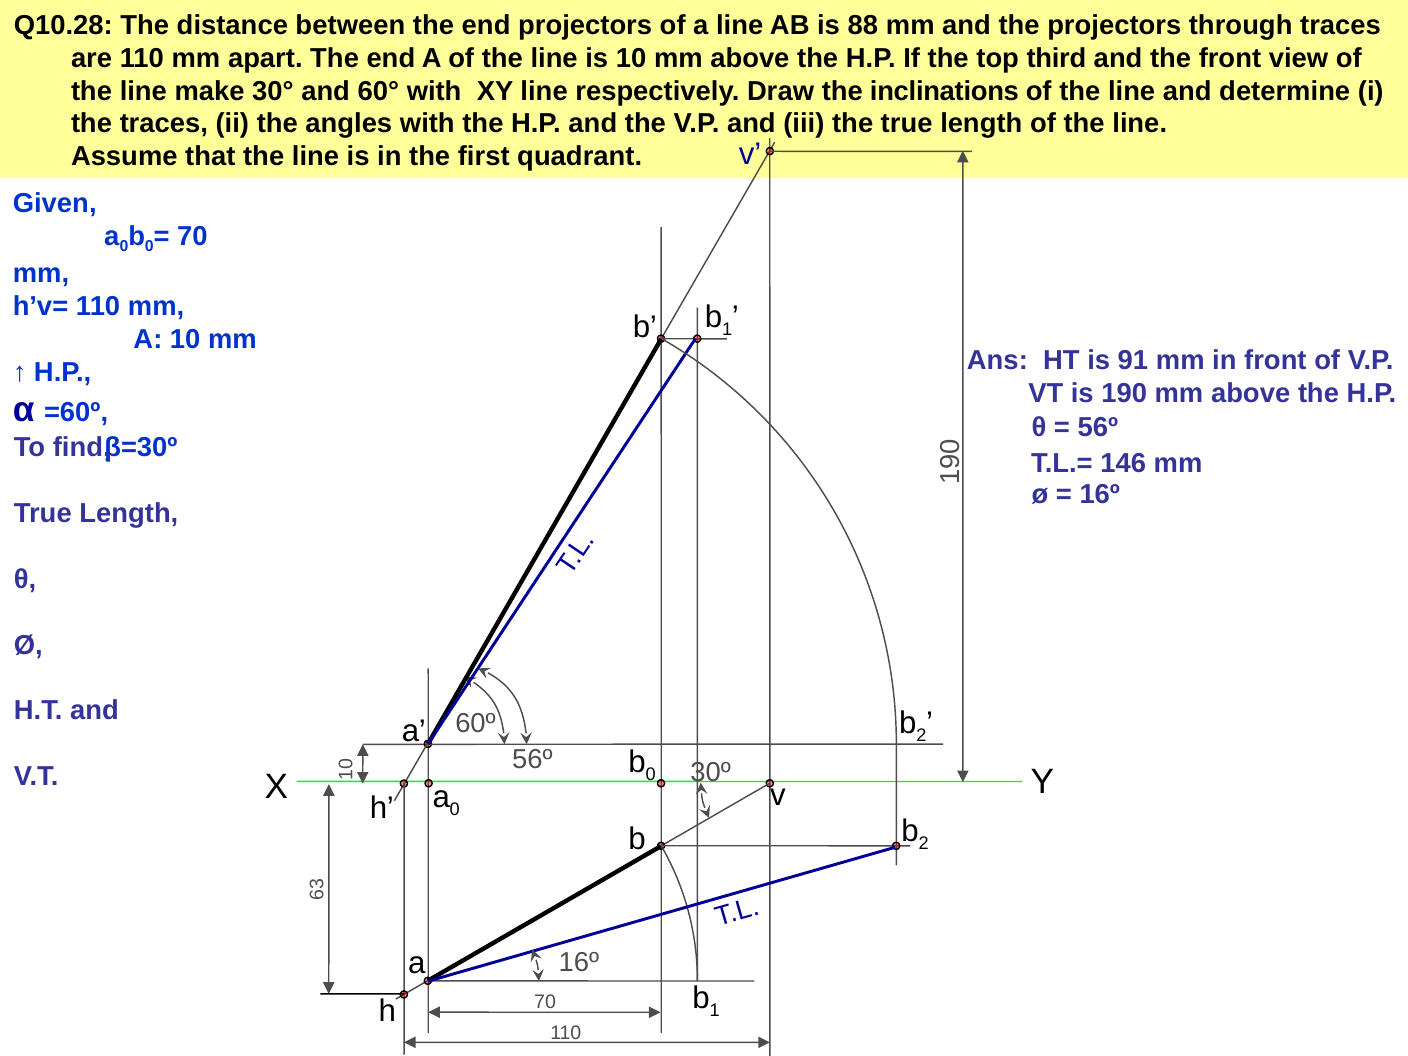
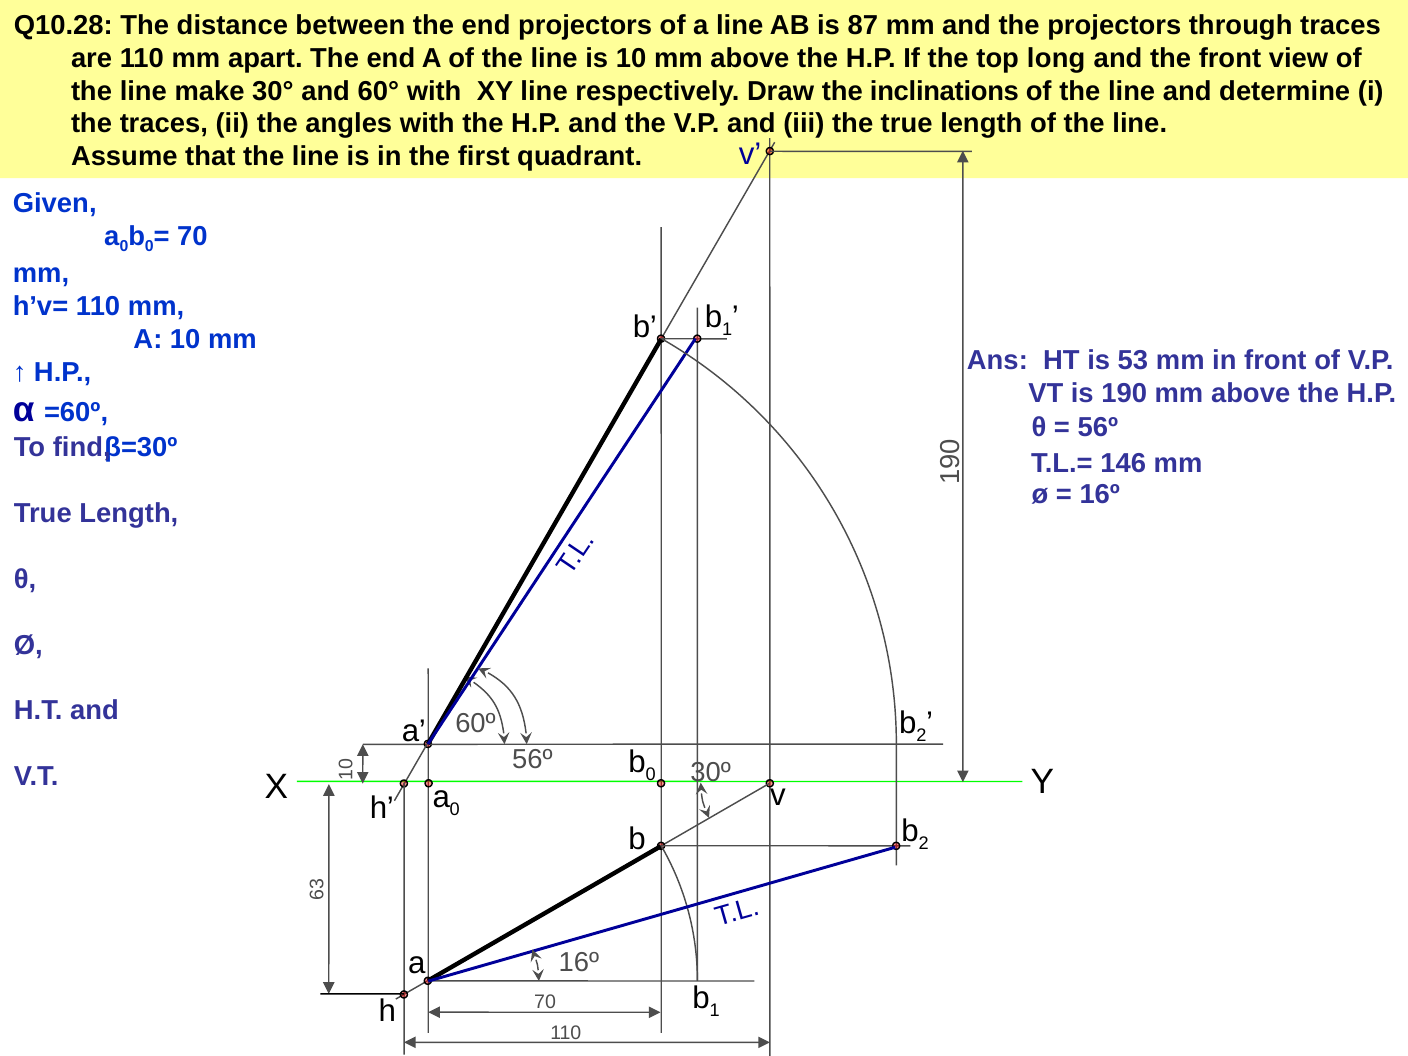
88: 88 -> 87 (863, 25)
third: third -> long (1056, 58)
91: 91 -> 53 (1133, 360)
